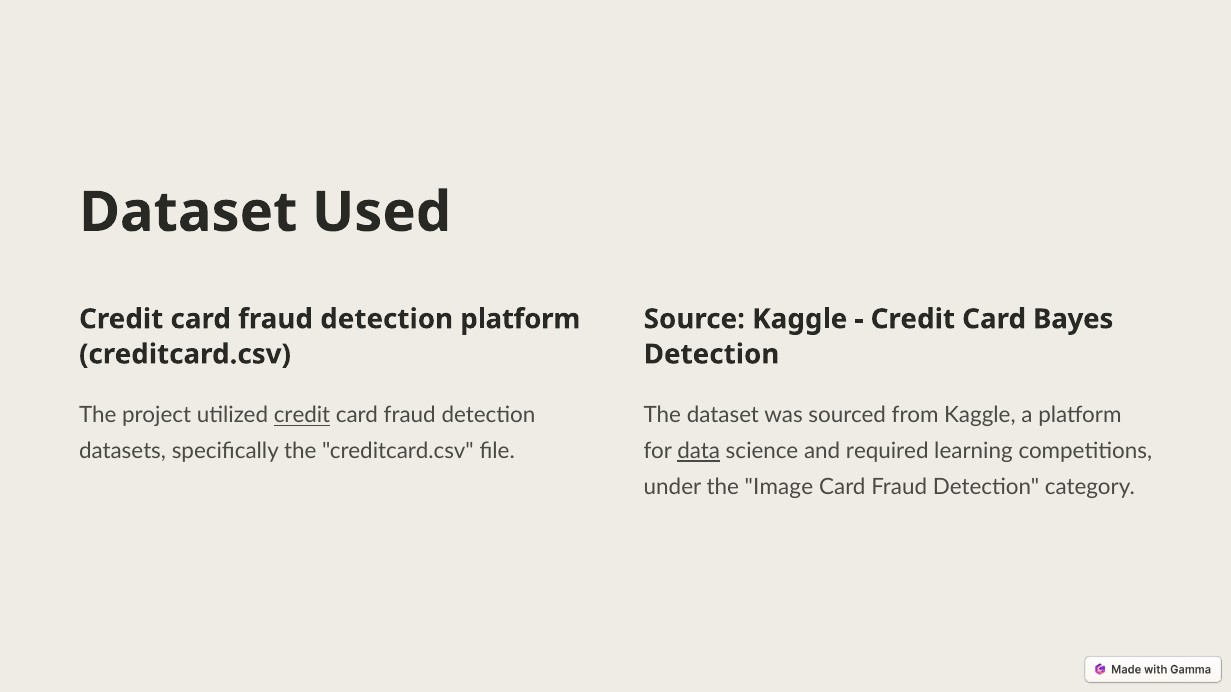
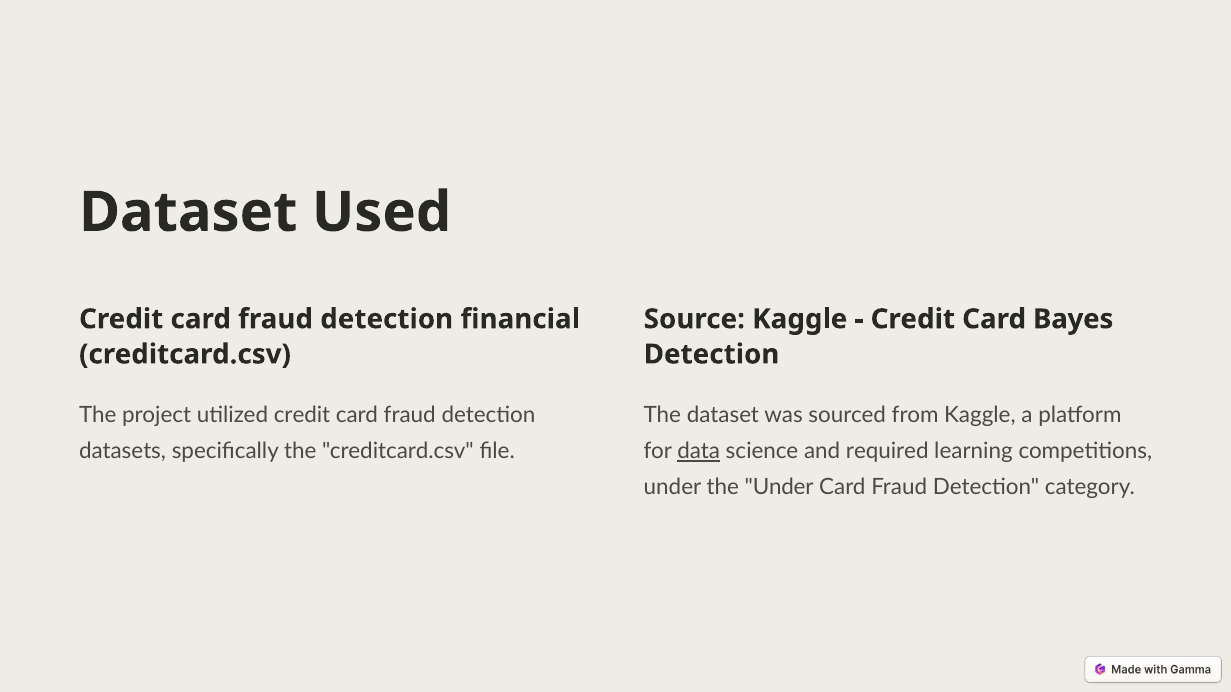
detection platform: platform -> financial (520, 319)
credit underline: present -> none (302, 416)
the Image: Image -> Under (779, 487)
